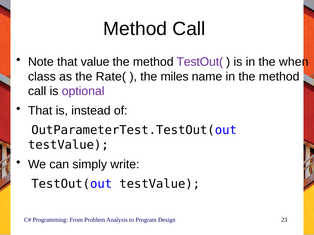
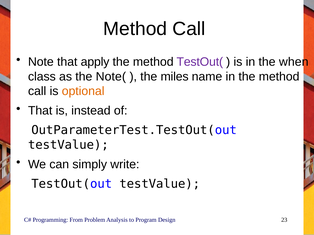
value: value -> apply (95, 62)
Rate(: Rate( -> Note( (111, 77)
optional colour: purple -> orange (83, 91)
